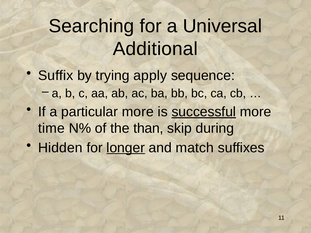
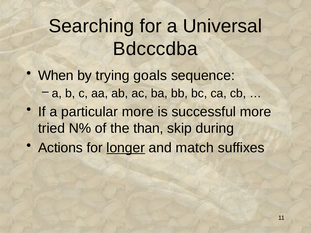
Additional: Additional -> Bdcccdba (155, 49)
Suffix: Suffix -> When (56, 76)
apply: apply -> goals (150, 76)
successful underline: present -> none (204, 112)
time: time -> tried (52, 129)
Hidden: Hidden -> Actions (60, 148)
